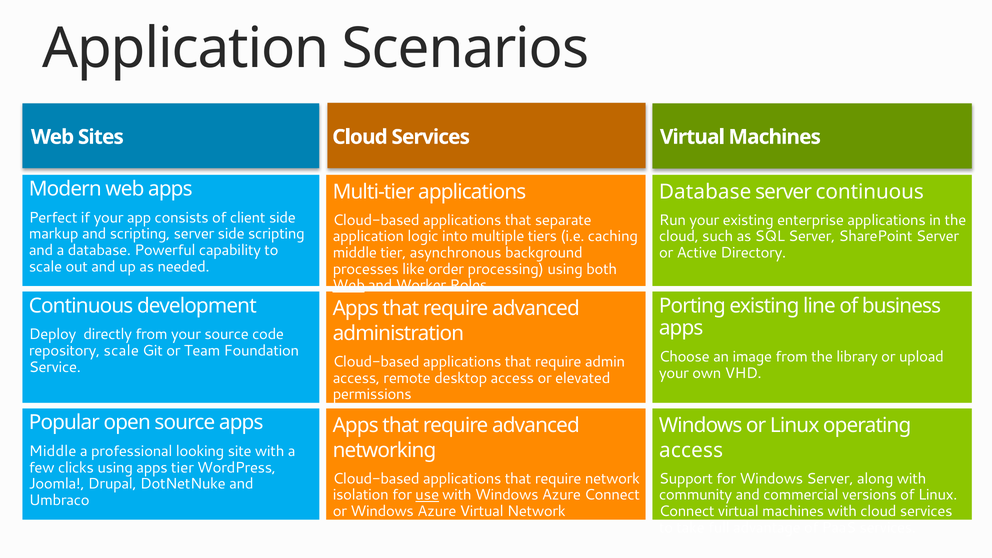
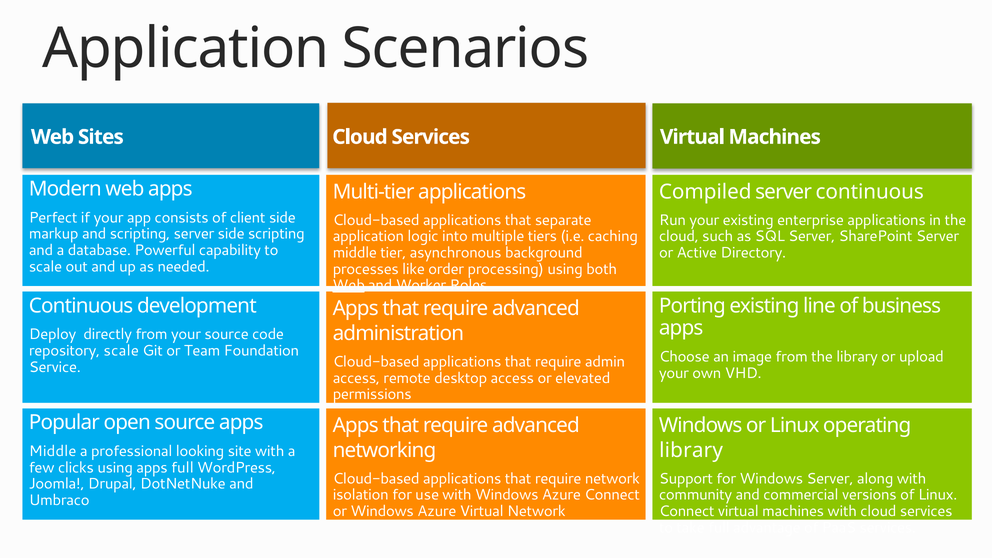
Database: Database -> Compiled (705, 192)
access: access -> library (691, 450)
apps tier: tier -> full (182, 468)
use underline: present -> none (427, 495)
